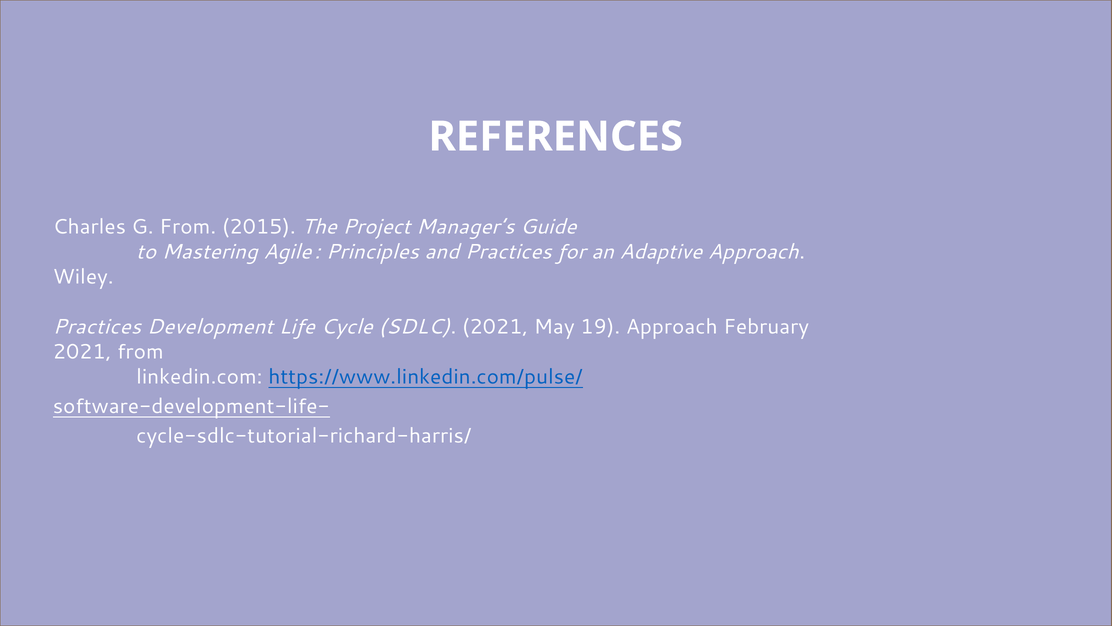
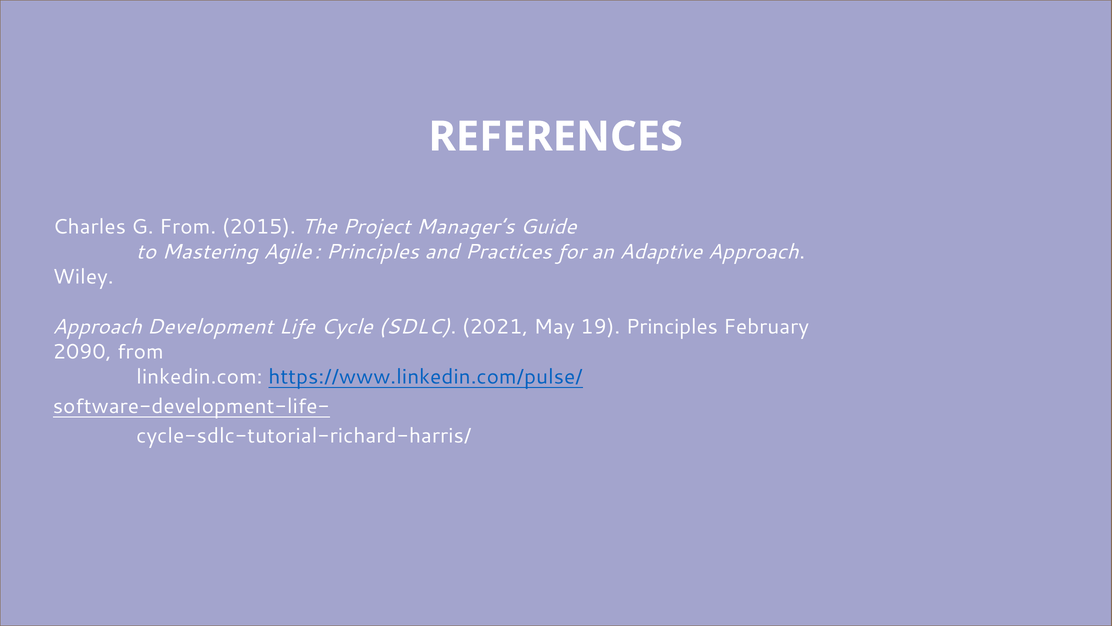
Practices: Practices -> Approach (97, 327)
19 Approach: Approach -> Principles (672, 327)
2021: 2021 -> 2090 (82, 352)
